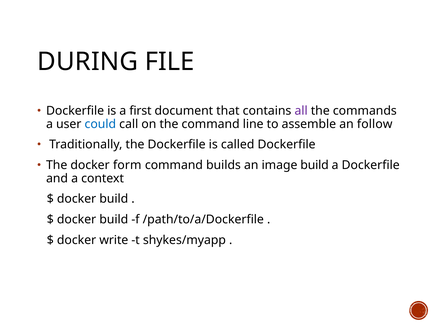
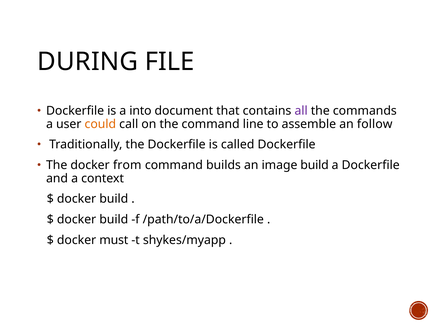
first: first -> into (140, 111)
could colour: blue -> orange (100, 124)
form: form -> from (127, 165)
write: write -> must (114, 239)
